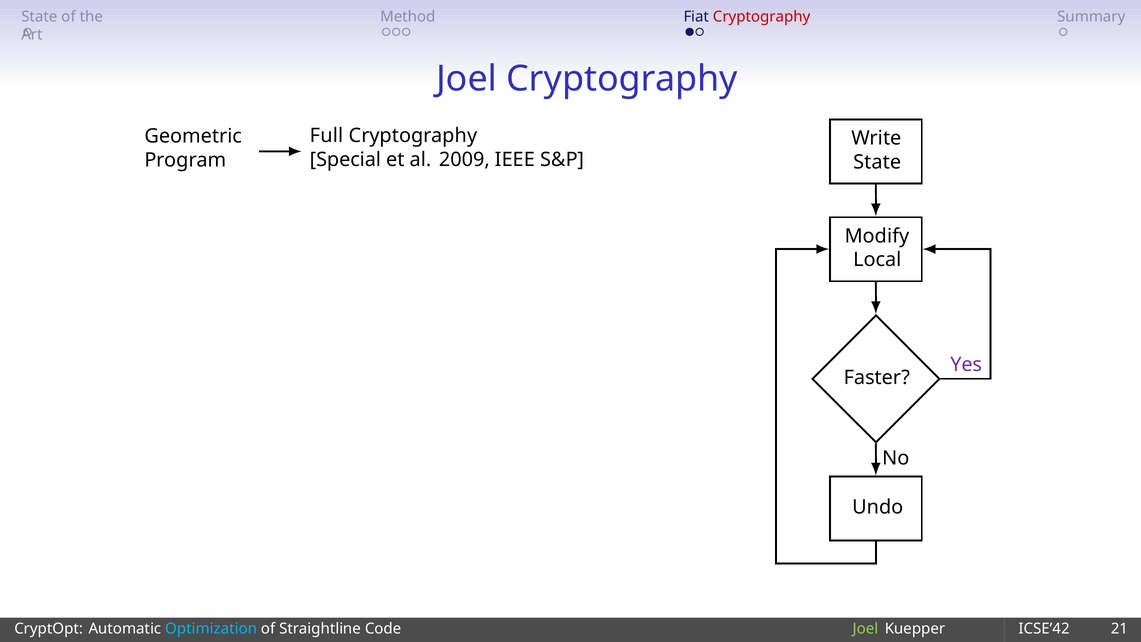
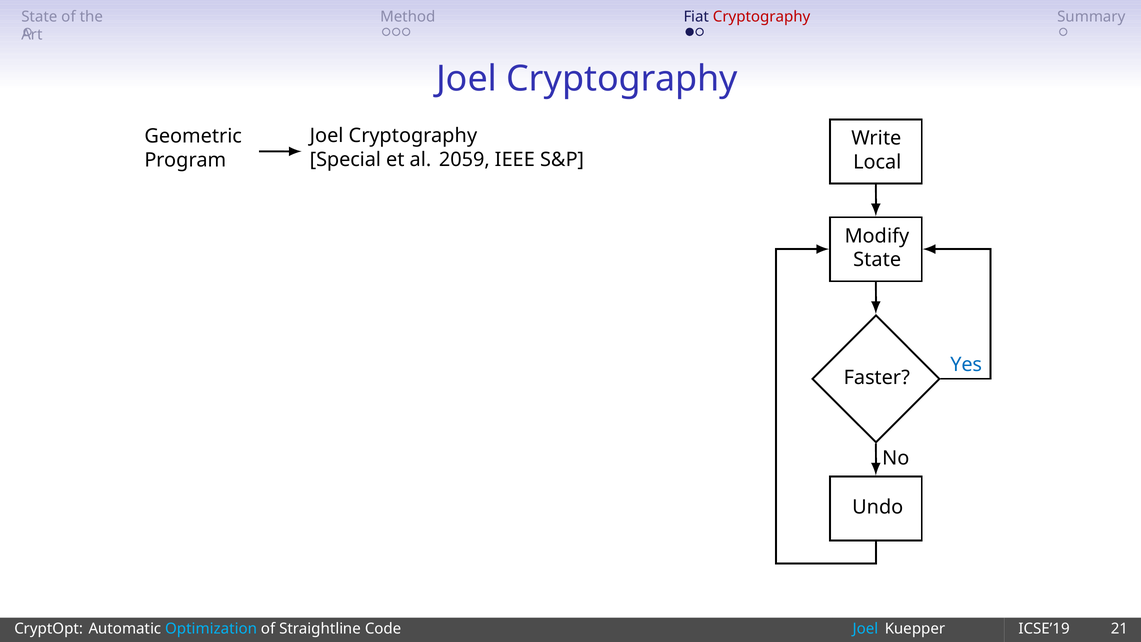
Full: Full -> Joel (327, 136)
2009: 2009 -> 2059 (464, 160)
State: State -> Local (877, 162)
Local: Local -> State (877, 260)
Yes colour: purple -> blue (966, 365)
Joel colour: light green -> light blue (865, 628)
ICSE’42: ICSE’42 -> ICSE’19 (1044, 628)
